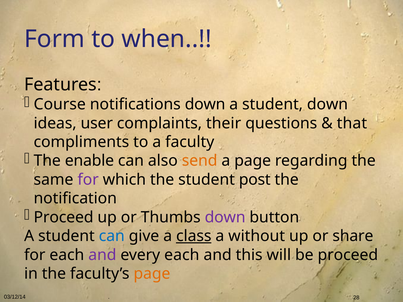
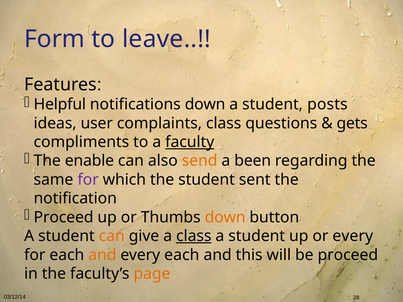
when: when -> leave (166, 39)
Course: Course -> Helpful (60, 105)
student down: down -> posts (327, 105)
complaints their: their -> class (224, 123)
that: that -> gets (352, 123)
faculty underline: none -> present (190, 142)
a page: page -> been (253, 161)
post: post -> sent (255, 180)
down colour: purple -> orange (225, 217)
can colour: blue -> orange (112, 236)
without: without -> student (257, 236)
or share: share -> every (353, 236)
and colour: purple -> orange (102, 255)
